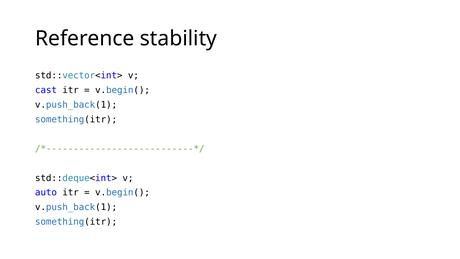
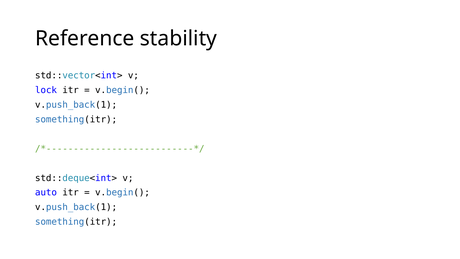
cast: cast -> lock (46, 90)
